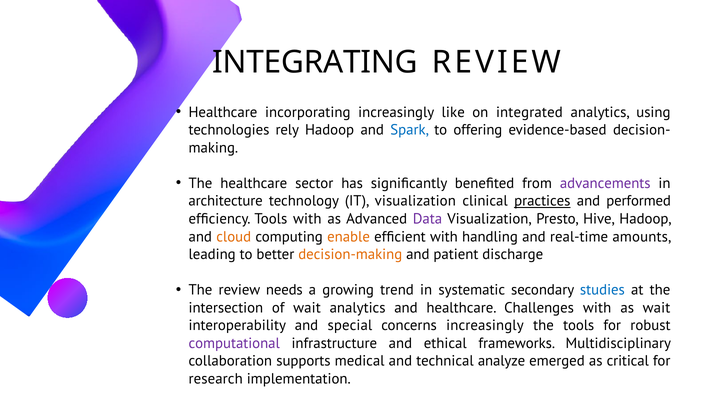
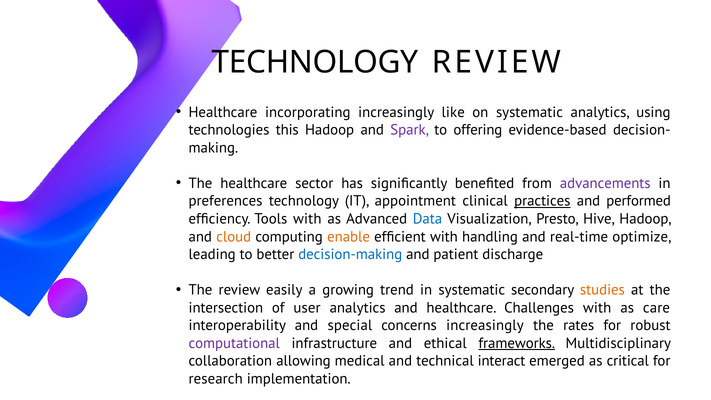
INTEGRATING: INTEGRATING -> TECHNOLOGY (315, 62)
on integrated: integrated -> systematic (529, 112)
rely: rely -> this (287, 130)
Spark colour: blue -> purple (410, 130)
architecture: architecture -> preferences (225, 201)
IT visualization: visualization -> appointment (415, 201)
Data colour: purple -> blue (427, 219)
amounts: amounts -> optimize (642, 237)
decision-making colour: orange -> blue (350, 254)
needs: needs -> easily (284, 290)
studies colour: blue -> orange (602, 290)
of wait: wait -> user (307, 308)
as wait: wait -> care (656, 308)
the tools: tools -> rates (579, 325)
frameworks underline: none -> present (517, 343)
supports: supports -> allowing (303, 361)
analyze: analyze -> interact (502, 361)
